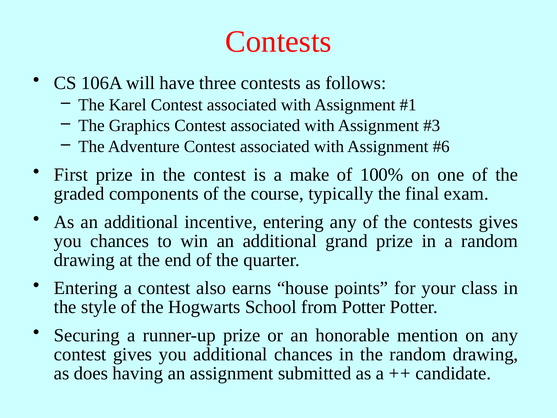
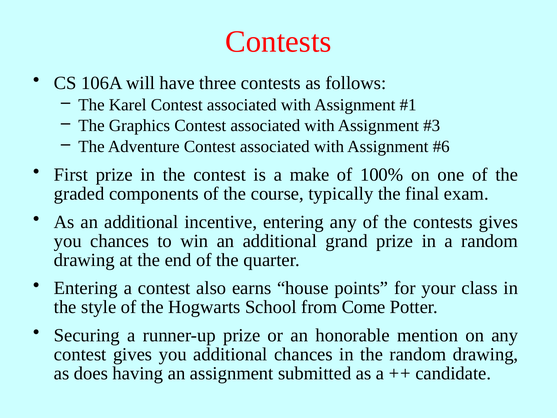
from Potter: Potter -> Come (364, 307)
